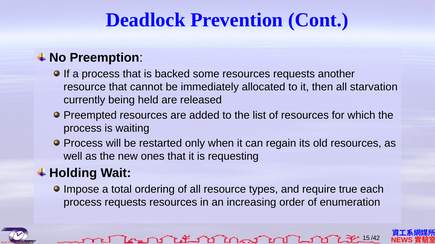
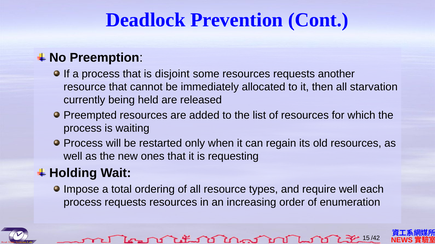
backed: backed -> disjoint (172, 74)
require true: true -> well (348, 190)
